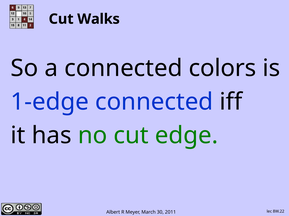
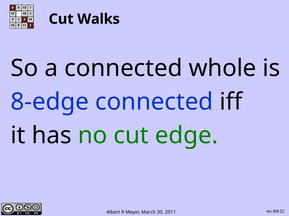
colors: colors -> whole (222, 68)
1-edge: 1-edge -> 8-edge (50, 102)
